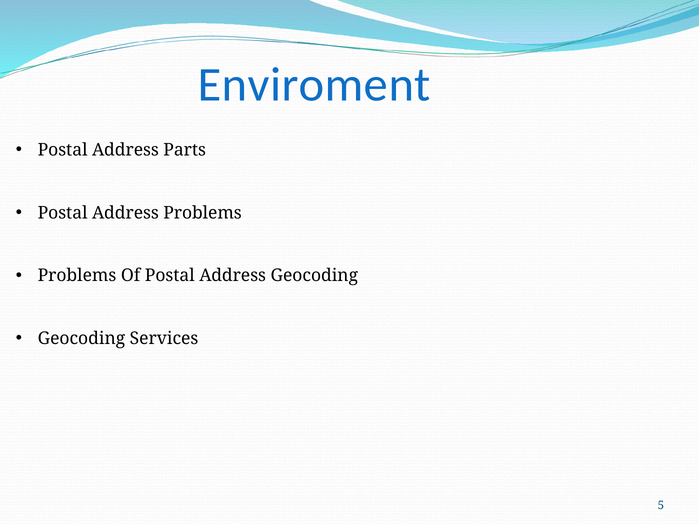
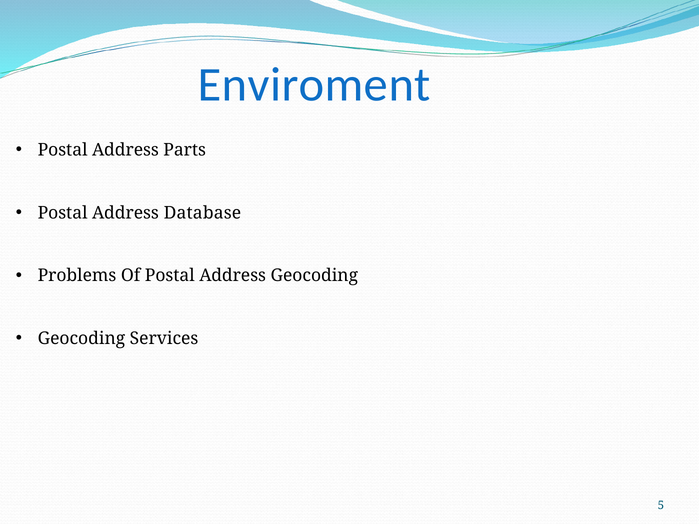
Address Problems: Problems -> Database (202, 213)
